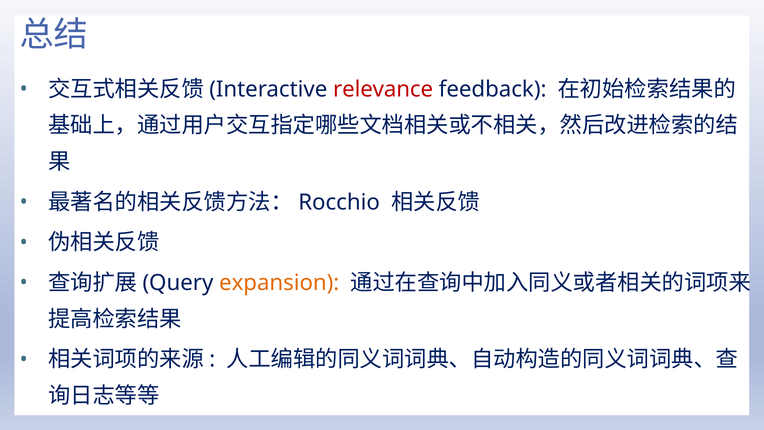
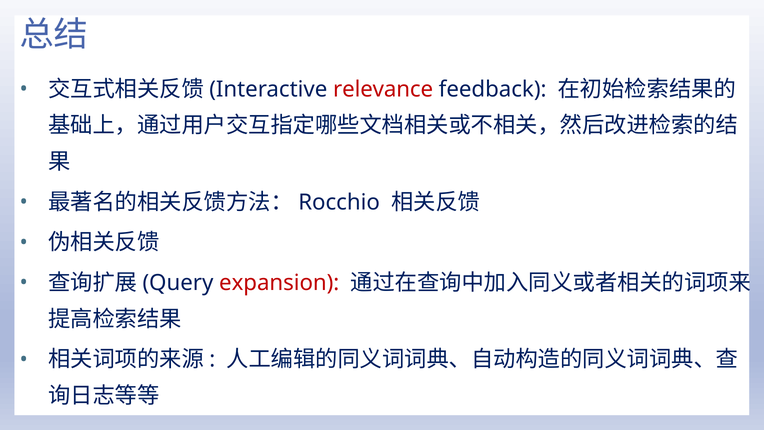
expansion colour: orange -> red (279, 283)
